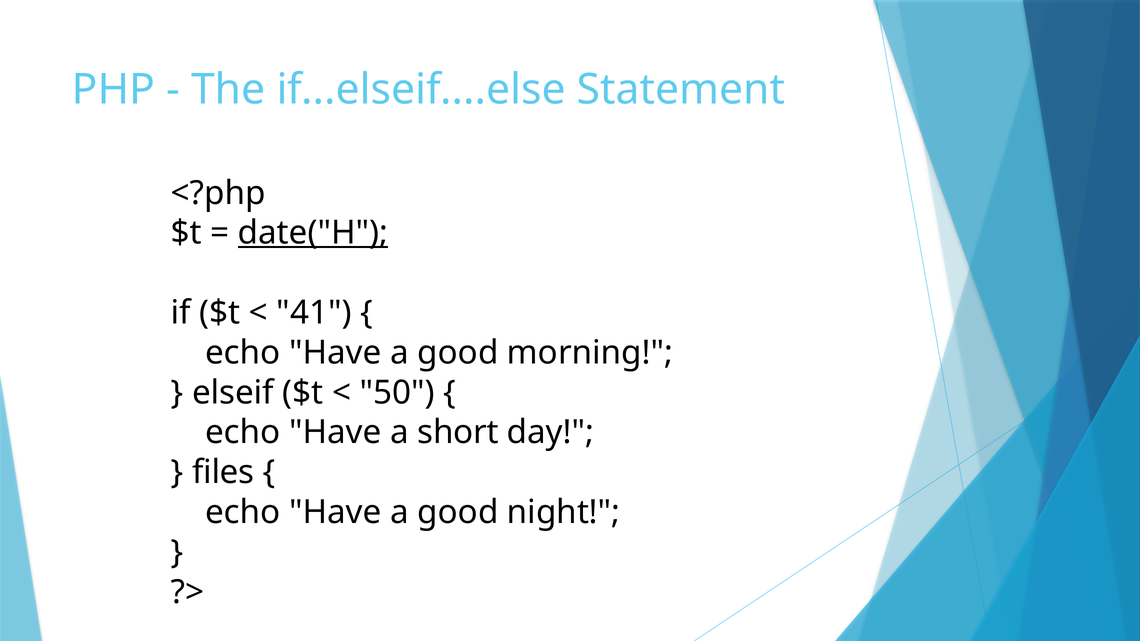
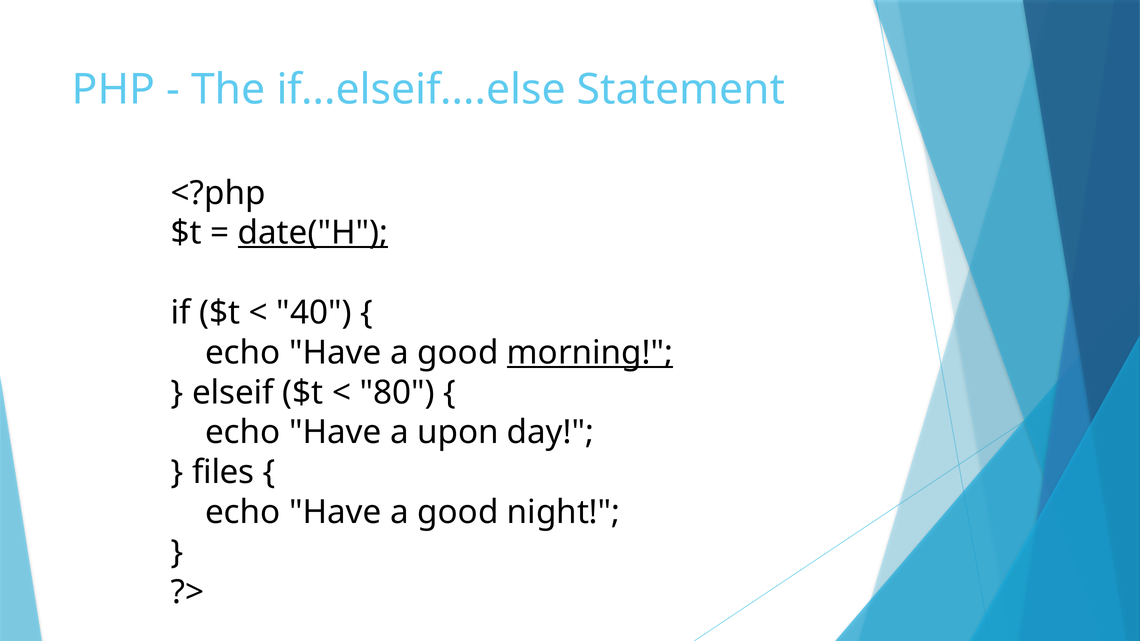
41: 41 -> 40 (314, 313)
morning underline: none -> present (590, 353)
50: 50 -> 80 (397, 393)
short: short -> upon (458, 433)
